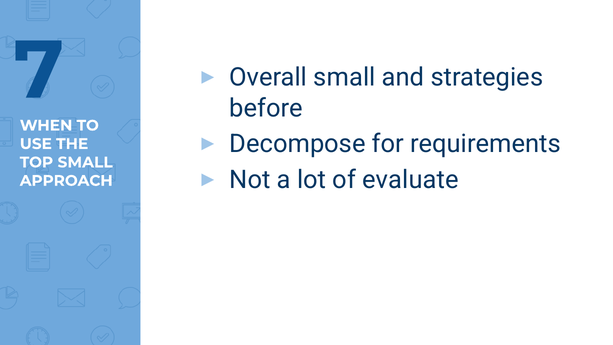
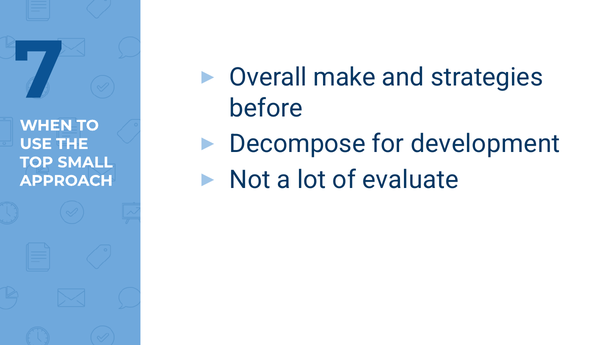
Overall small: small -> make (345, 77)
requirements: requirements -> development (485, 144)
